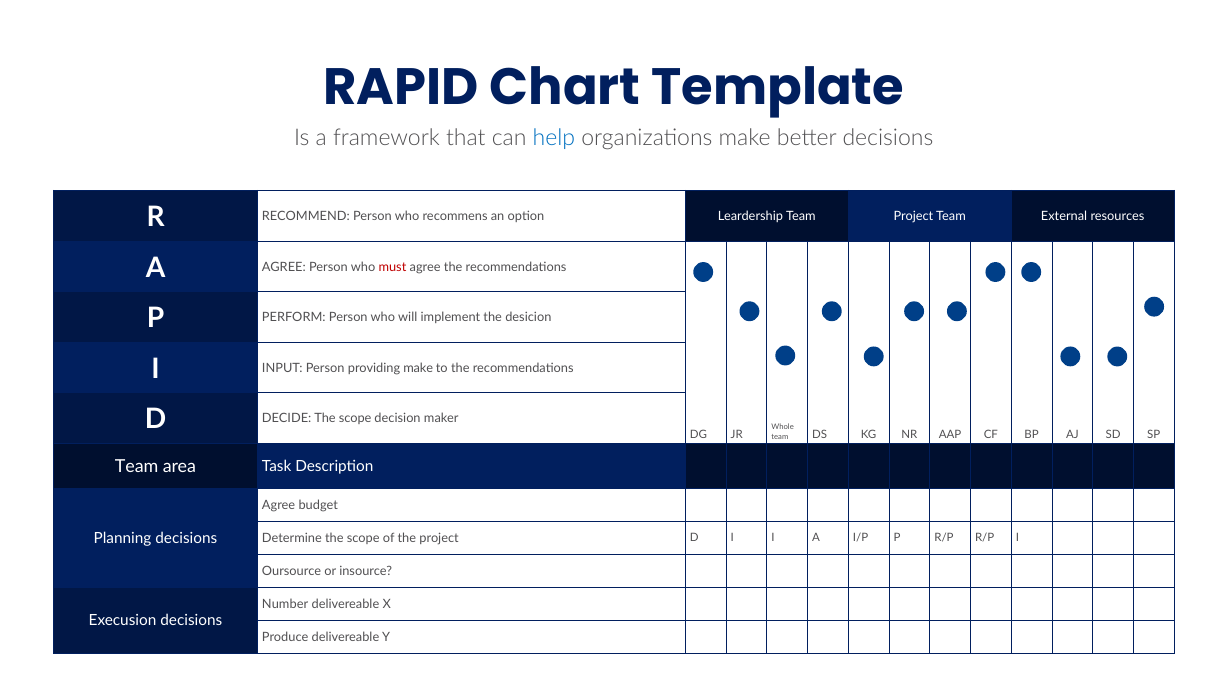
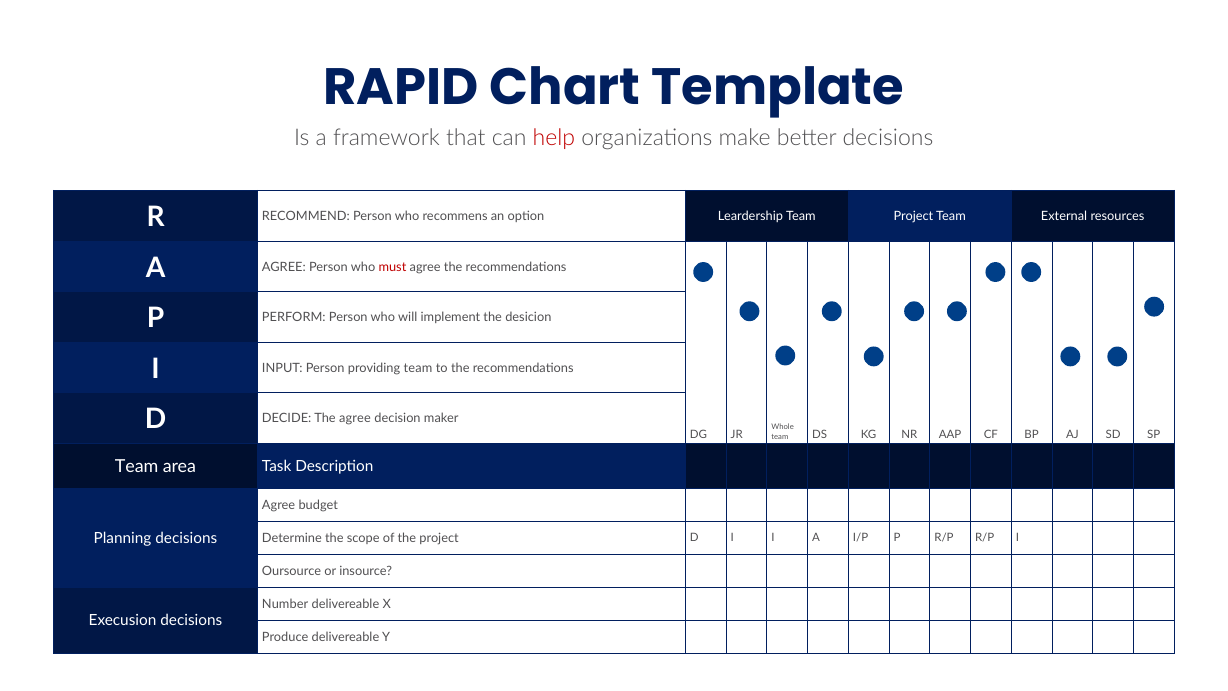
help colour: blue -> red (554, 138)
providing make: make -> team (418, 368)
DECIDE The scope: scope -> agree (355, 418)
